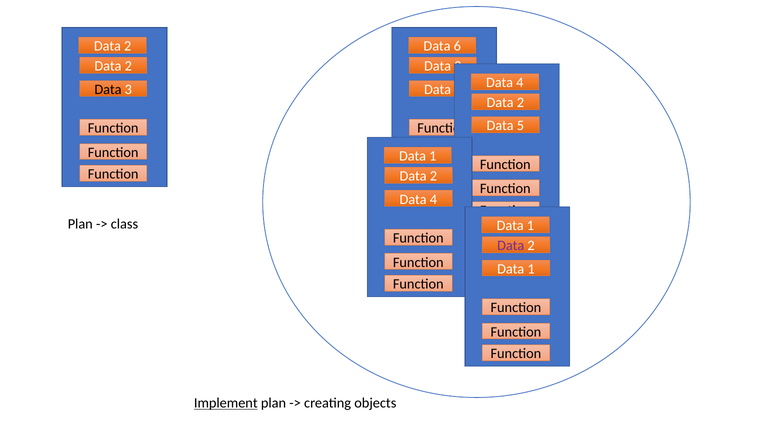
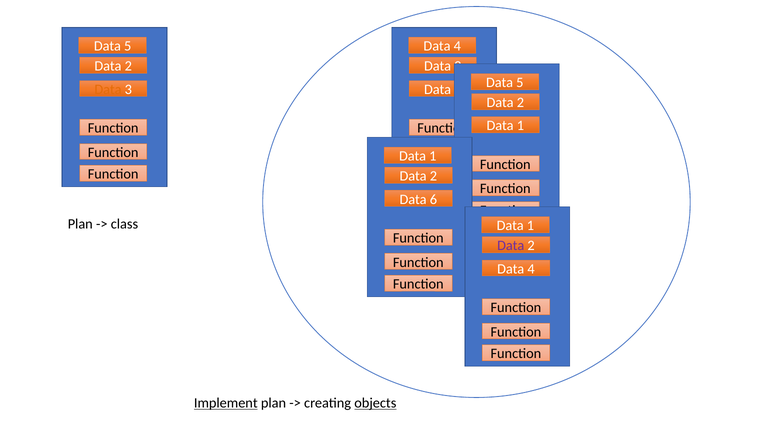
2: 2 -> 5 (128, 46)
6: 6 -> 4 (457, 46)
4: 4 -> 5 (520, 83)
Data colour: black -> orange (108, 89)
5: 5 -> 1 (520, 126)
4: 4 -> 6 (433, 199)
1: 1 -> 4 (531, 269)
objects underline: none -> present (375, 403)
